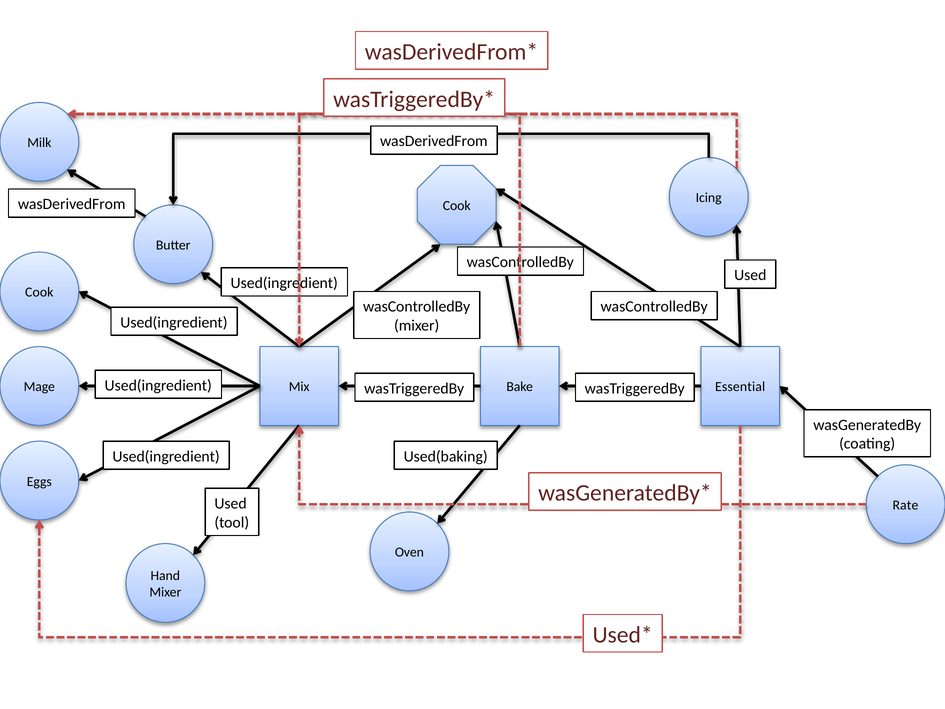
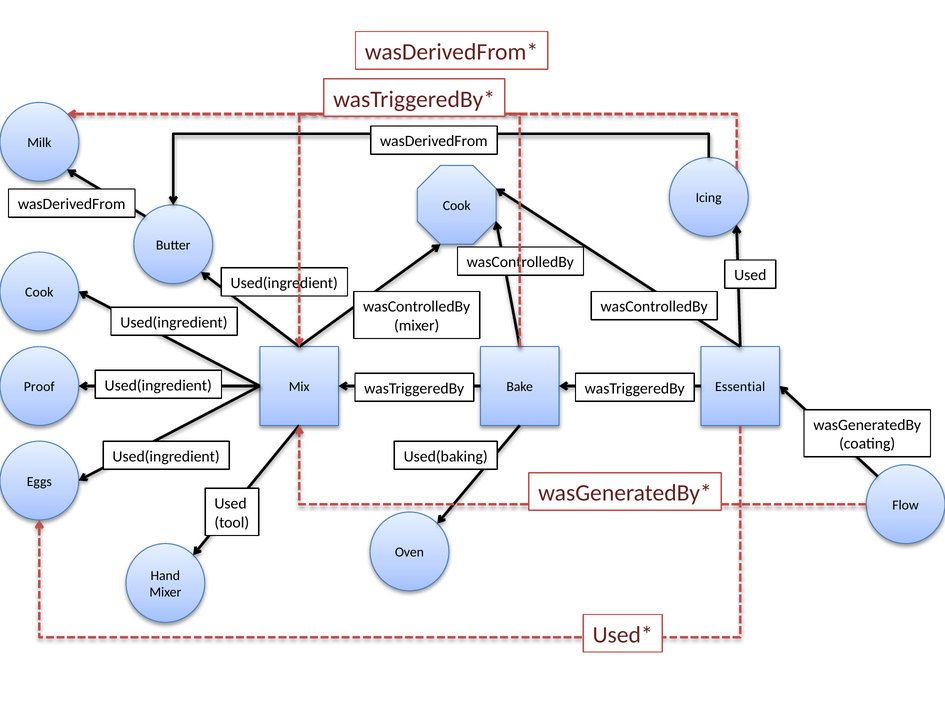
Mage: Mage -> Proof (39, 387)
Rate: Rate -> Flow (906, 505)
